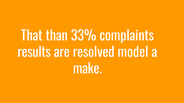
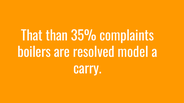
33%: 33% -> 35% (84, 36)
results: results -> boilers (34, 53)
make: make -> carry (87, 69)
